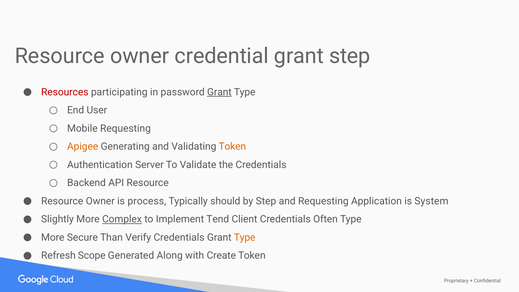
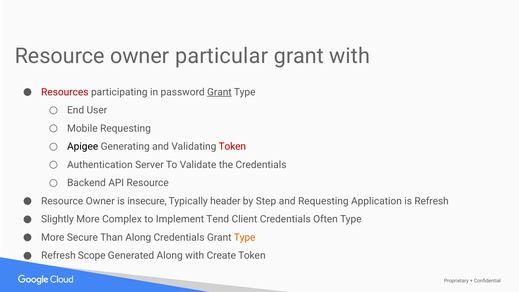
credential: credential -> particular (222, 56)
grant step: step -> with (350, 56)
Apigee colour: orange -> black (83, 147)
Token colour: orange -> red (232, 147)
process: process -> insecure (147, 201)
should: should -> header (225, 201)
is System: System -> Refresh (432, 201)
Complex underline: present -> none (122, 219)
Than Verify: Verify -> Along (138, 237)
